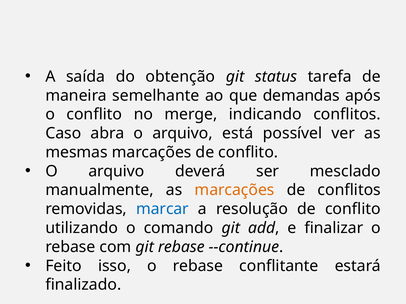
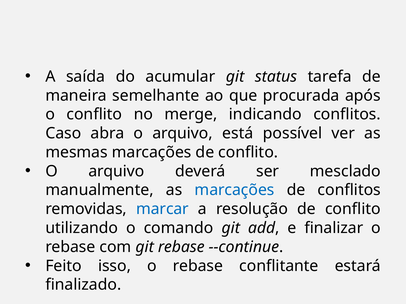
obtenção: obtenção -> acumular (180, 77)
demandas: demandas -> procurada (301, 96)
marcações colour: orange -> blue (235, 190)
